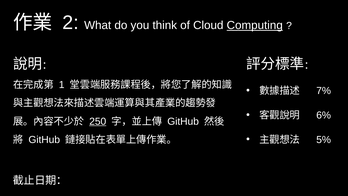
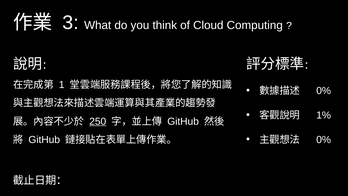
2: 2 -> 3 (71, 23)
Computing underline: present -> none (255, 25)
7%: 7% -> 0% (324, 91)
6%: 6% -> 1% (324, 115)
5%: 5% -> 0% (324, 140)
